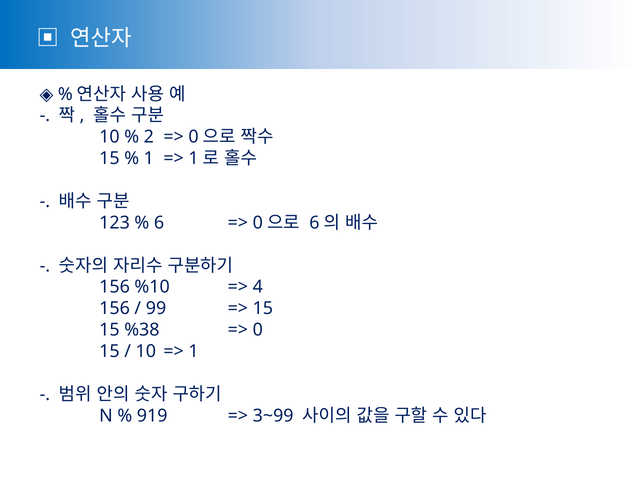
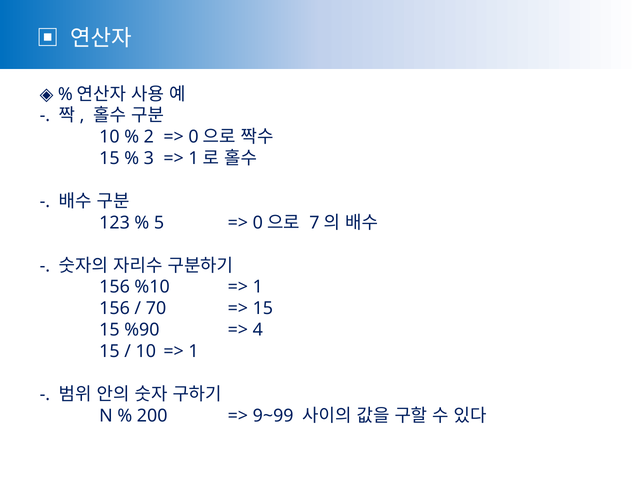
1: 1 -> 3 (149, 158)
6: 6 -> 5 (159, 223)
6: 6 -> 7 (314, 223)
4: 4 -> 1 (258, 287)
99: 99 -> 70 (156, 308)
%38: %38 -> %90 (142, 330)
0: 0 -> 4 (258, 330)
919: 919 -> 200 (152, 415)
3~99: 3~99 -> 9~99 (273, 415)
